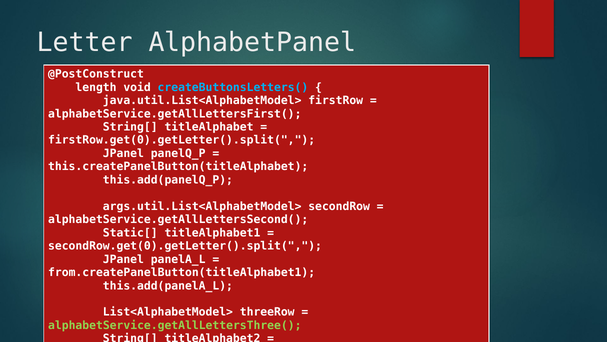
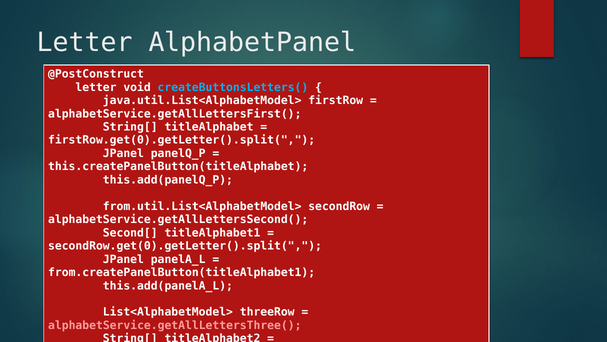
length: length -> letter (96, 87)
args.util.List<AlphabetModel>: args.util.List<AlphabetModel> -> from.util.List<AlphabetModel> (202, 206)
Static[: Static[ -> Second[ (130, 232)
alphabetService.getAllLettersThree( colour: light green -> pink (175, 325)
